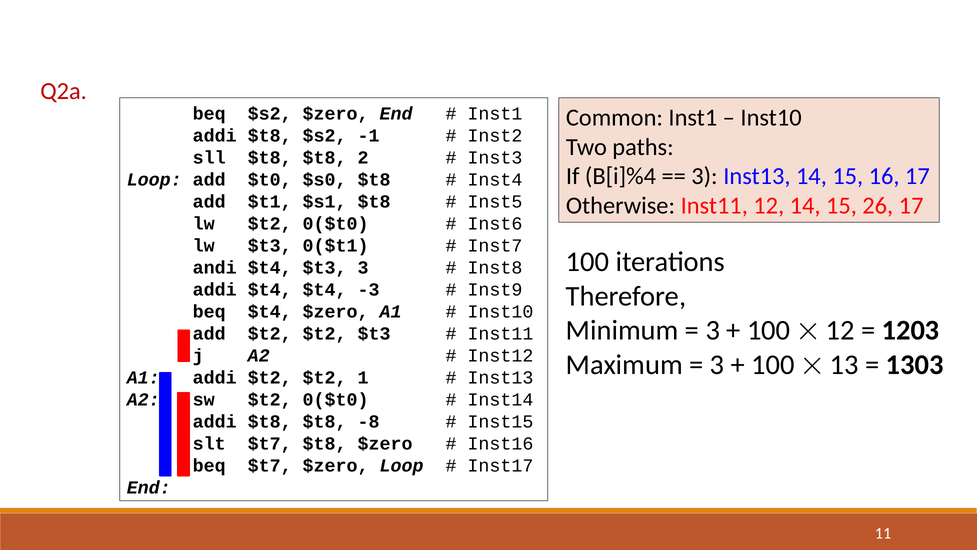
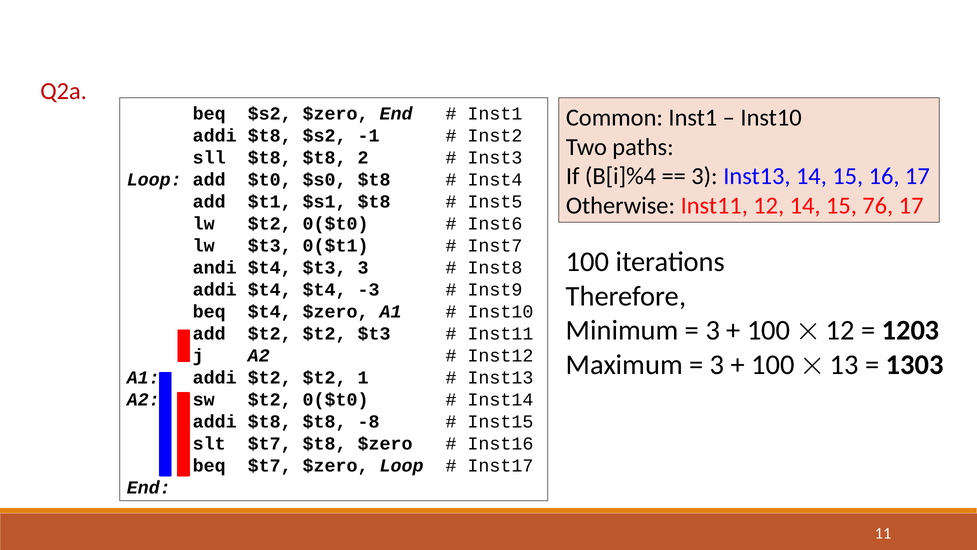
26: 26 -> 76 (878, 205)
